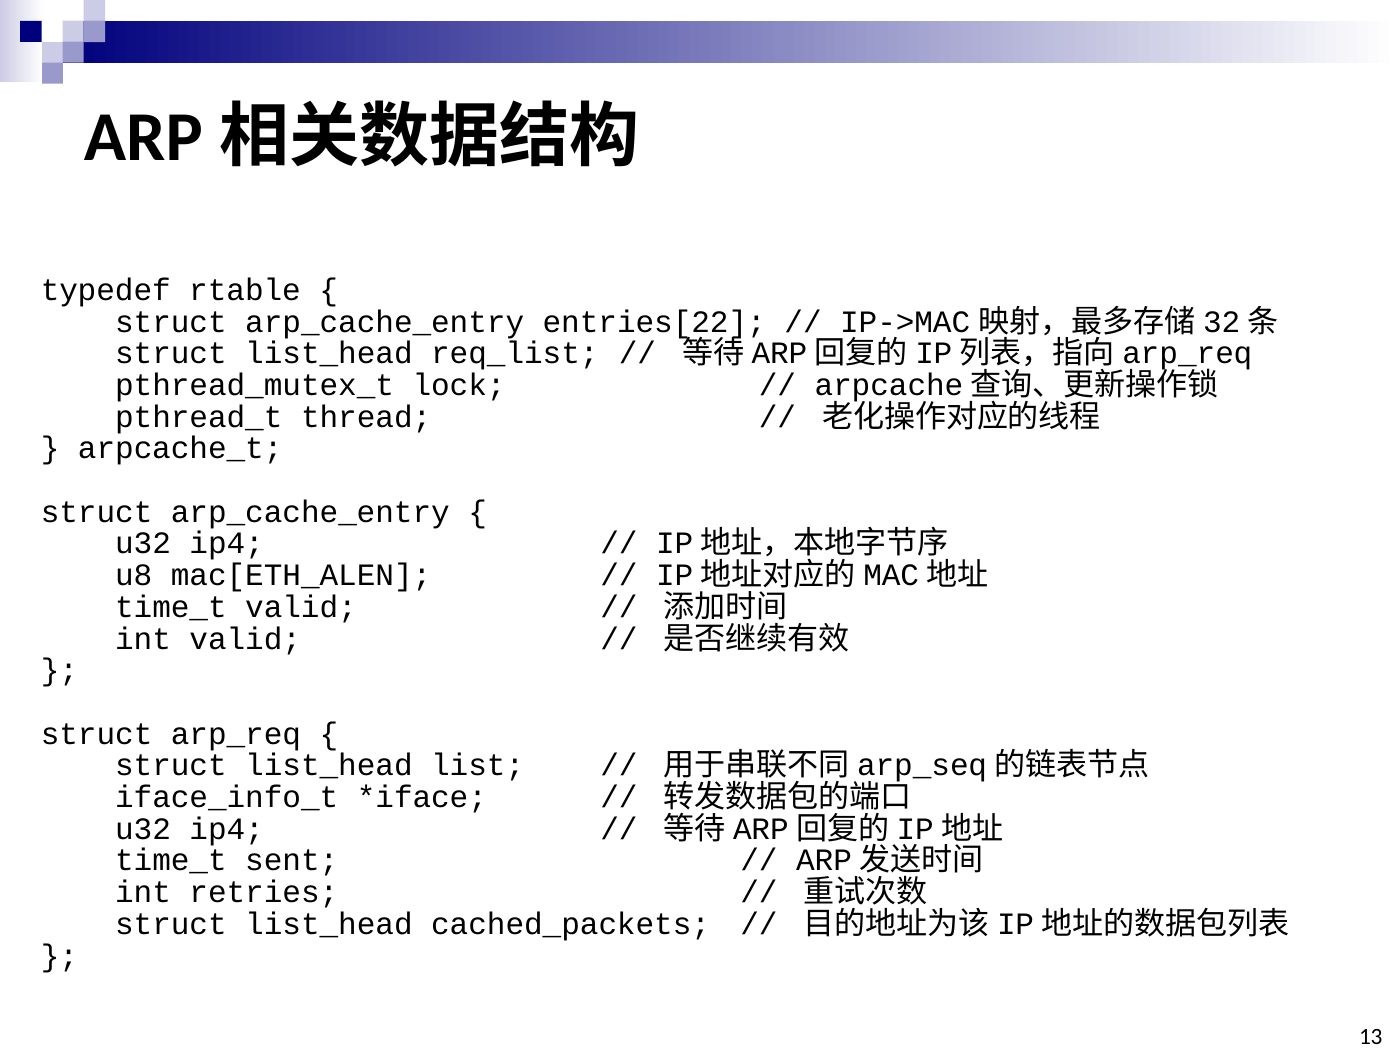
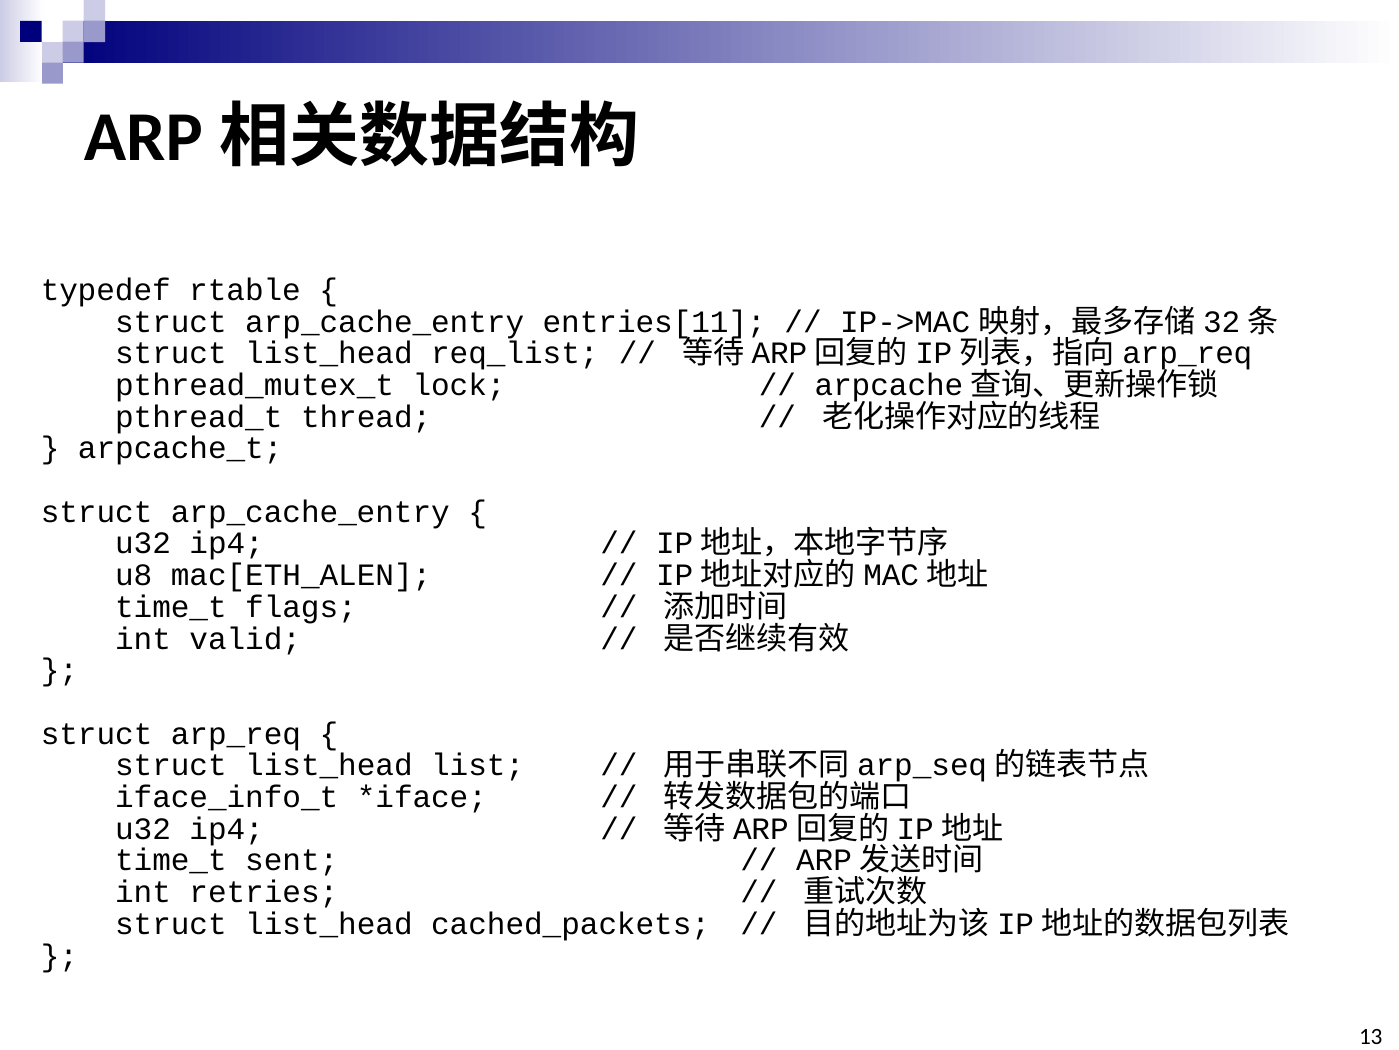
entries[22: entries[22 -> entries[11 (654, 322)
time_t valid: valid -> flags (301, 607)
